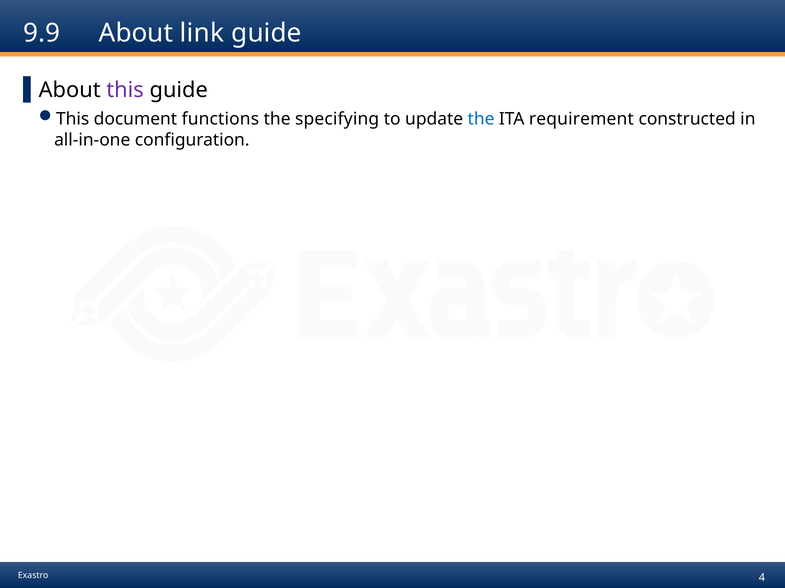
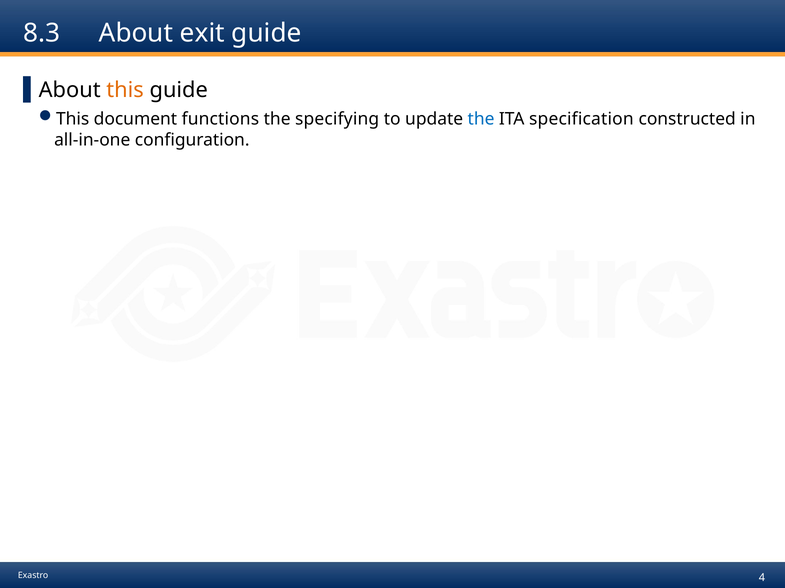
9.9: 9.9 -> 8.3 (42, 33)
link: link -> exit (202, 33)
this colour: purple -> orange (125, 90)
requirement: requirement -> specification (581, 119)
